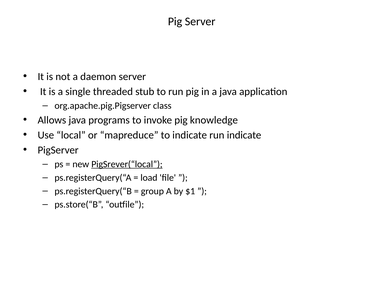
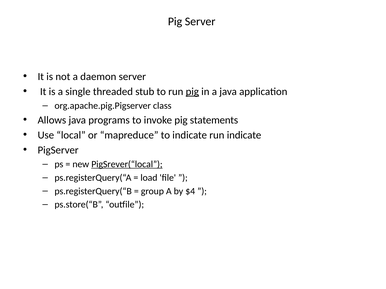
pig underline: none -> present (192, 92)
knowledge: knowledge -> statements (214, 120)
$1: $1 -> $4 (190, 191)
